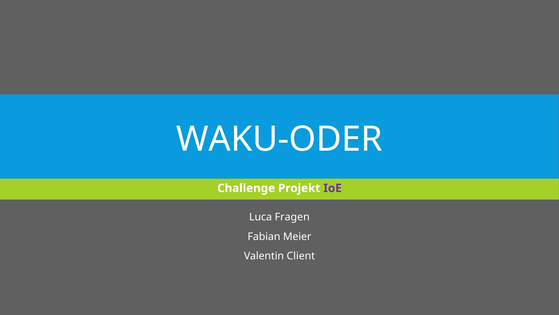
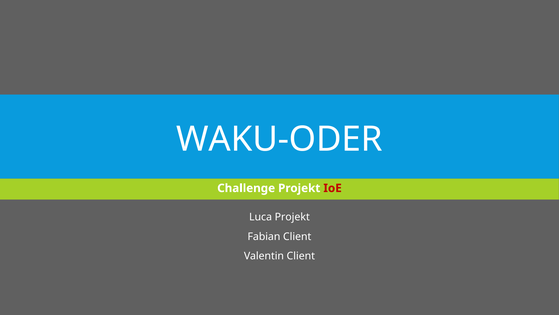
IoE colour: purple -> red (333, 188)
Luca Fragen: Fragen -> Projekt (292, 217)
Fabian Meier: Meier -> Client (297, 236)
